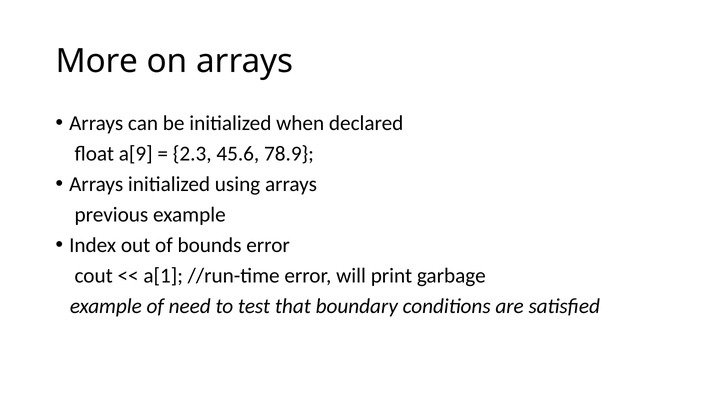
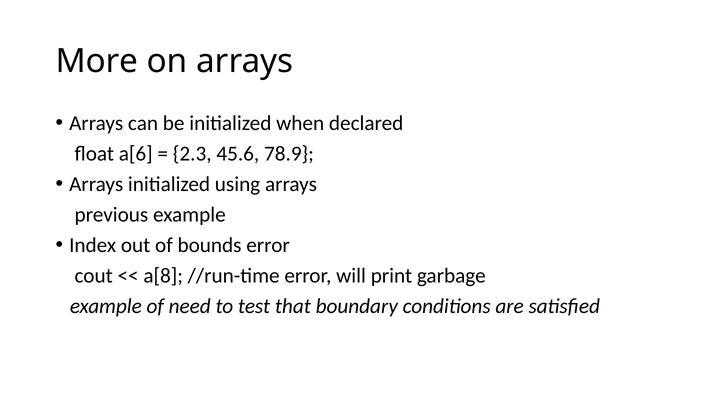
a[9: a[9 -> a[6 (136, 154)
a[1: a[1 -> a[8 (163, 275)
